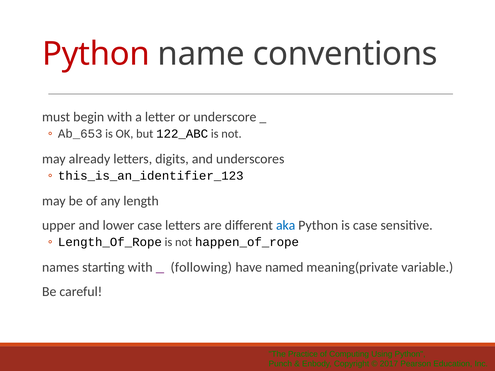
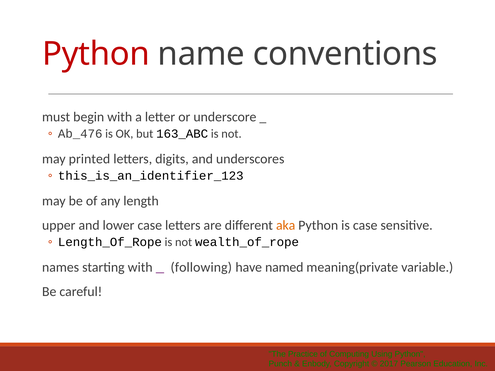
Ab_653: Ab_653 -> Ab_476 (80, 134)
122_ABC: 122_ABC -> 163_ABC (182, 134)
already: already -> printed (89, 159)
aka colour: blue -> orange (286, 225)
happen_of_rope: happen_of_rope -> wealth_of_rope (247, 242)
